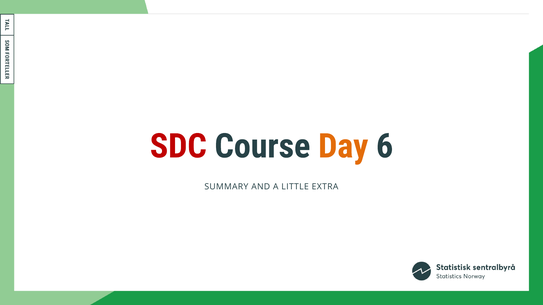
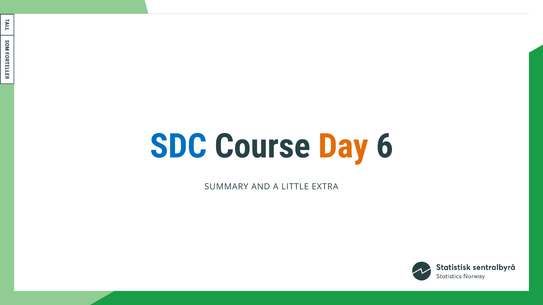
SDC colour: red -> blue (178, 146)
